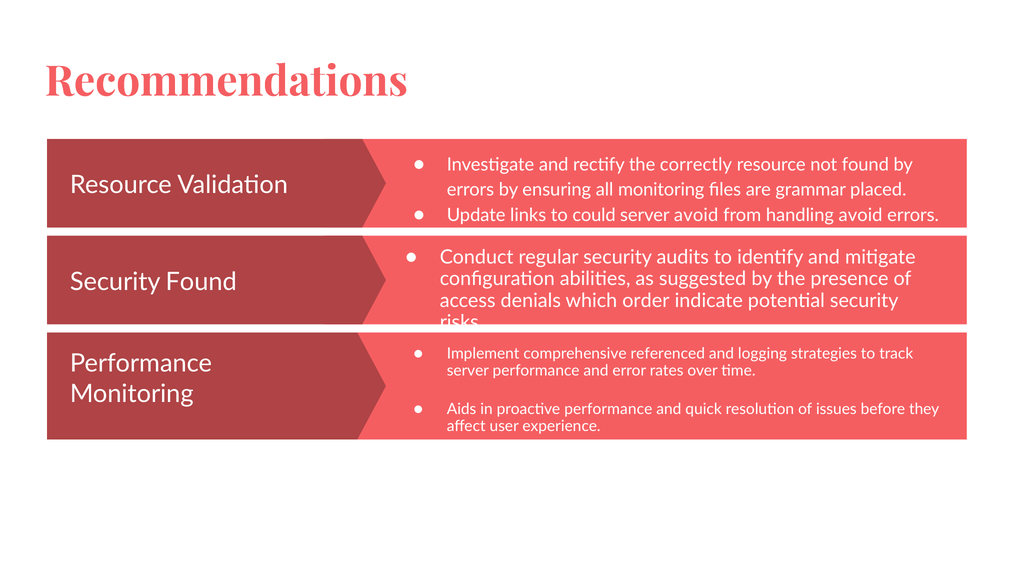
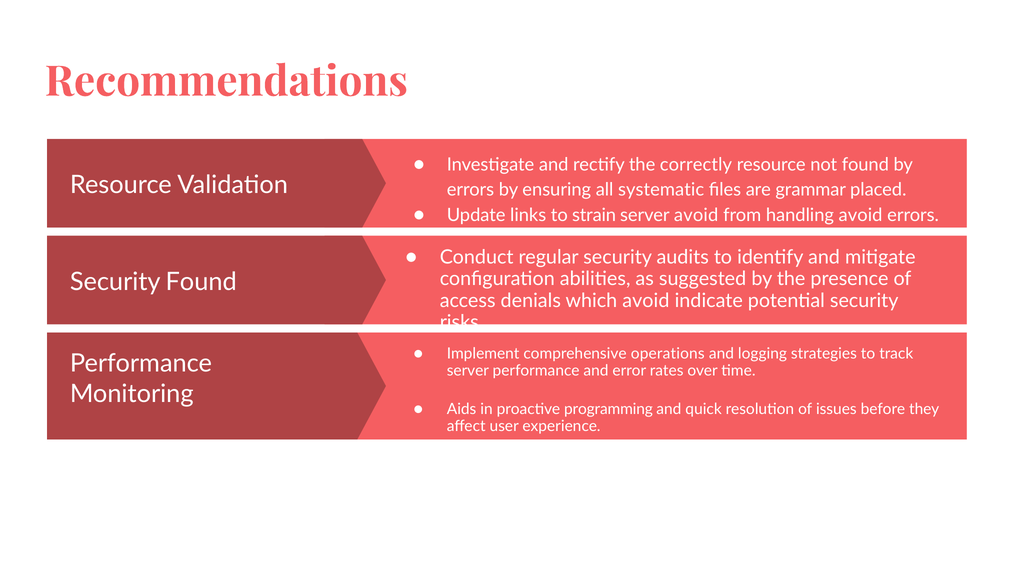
all monitoring: monitoring -> systematic (661, 190)
could: could -> strain (594, 215)
which order: order -> avoid (646, 301)
referenced: referenced -> operations (668, 354)
proactive performance: performance -> programming (608, 410)
